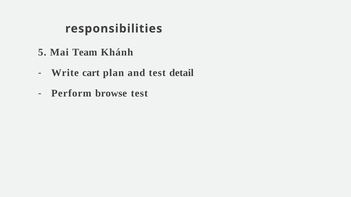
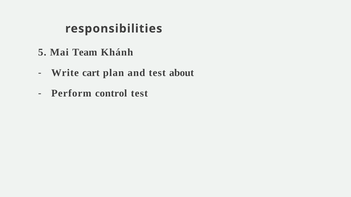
detail: detail -> about (182, 73)
browse: browse -> control (111, 94)
